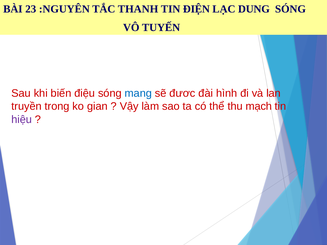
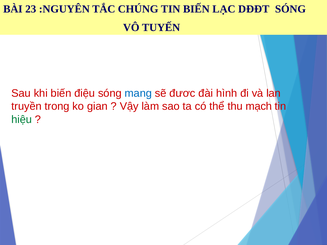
THANH: THANH -> CHÚNG (138, 9)
TIN ĐIỆN: ĐIỆN -> BIẾN (196, 9)
DUNG: DUNG -> DĐĐT (254, 9)
hiệu colour: purple -> green (22, 120)
